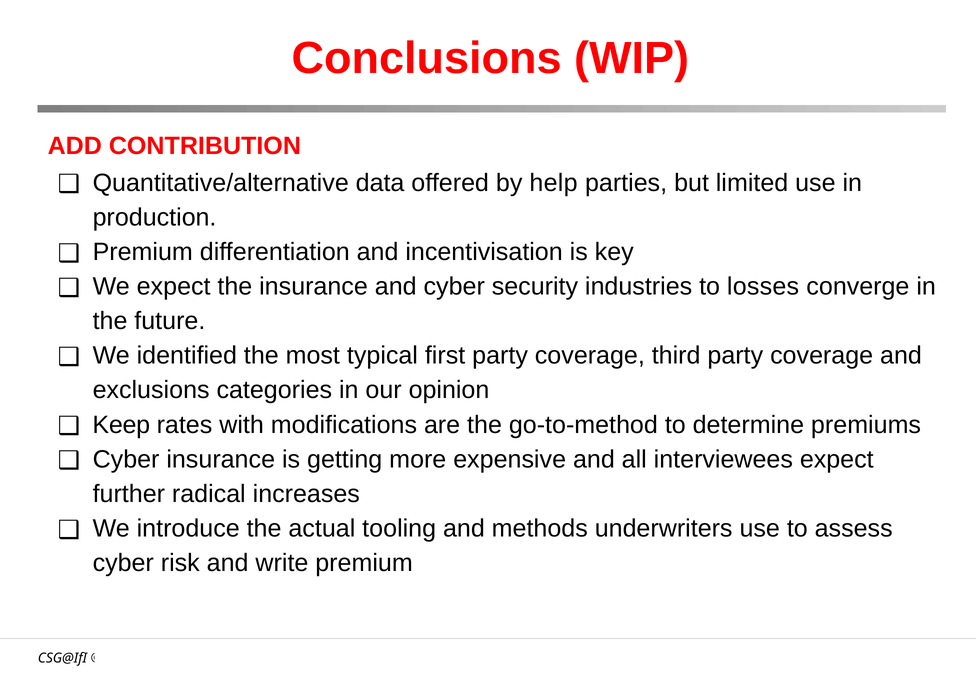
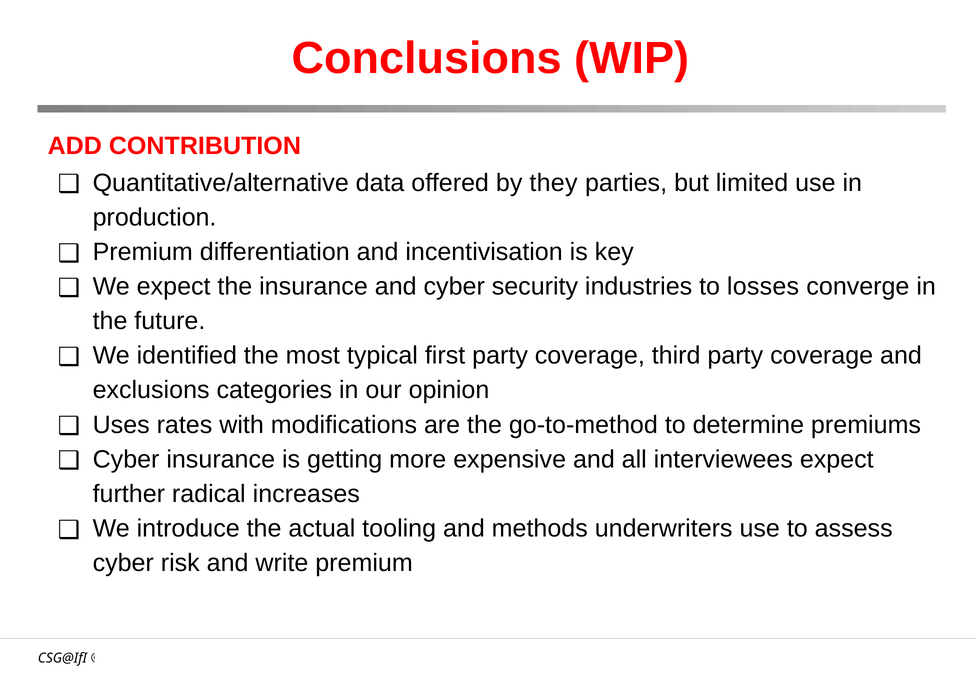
help: help -> they (554, 183)
Keep: Keep -> Uses (121, 425)
